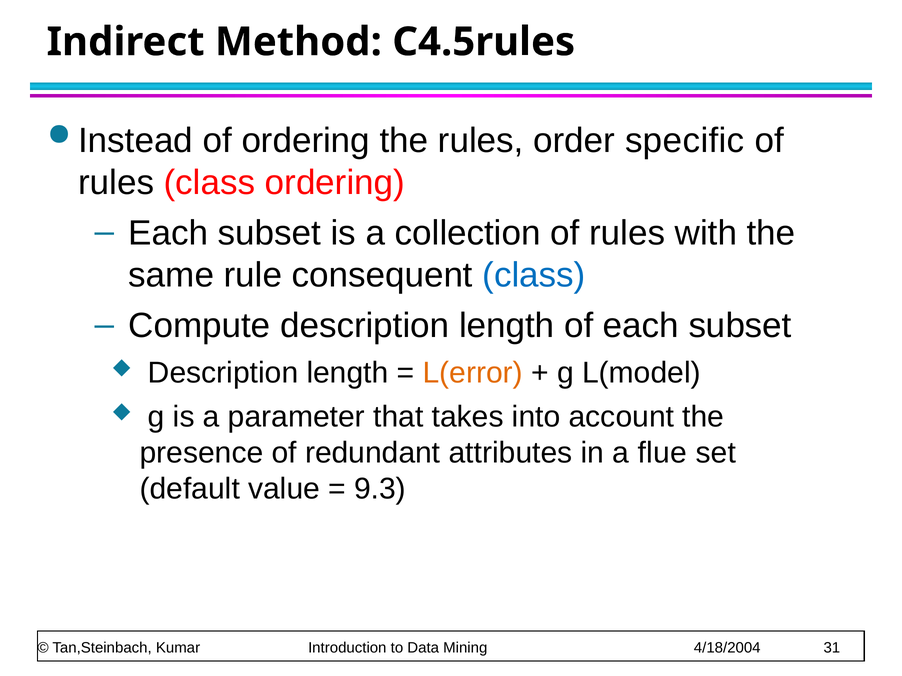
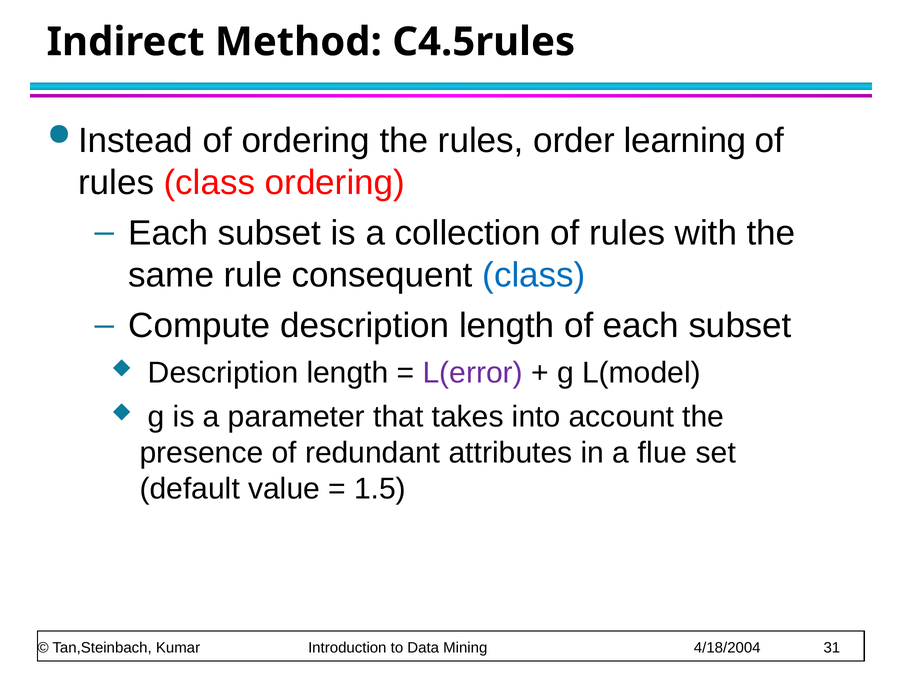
specific: specific -> learning (685, 141)
L(error colour: orange -> purple (473, 373)
9.3: 9.3 -> 1.5 (380, 489)
